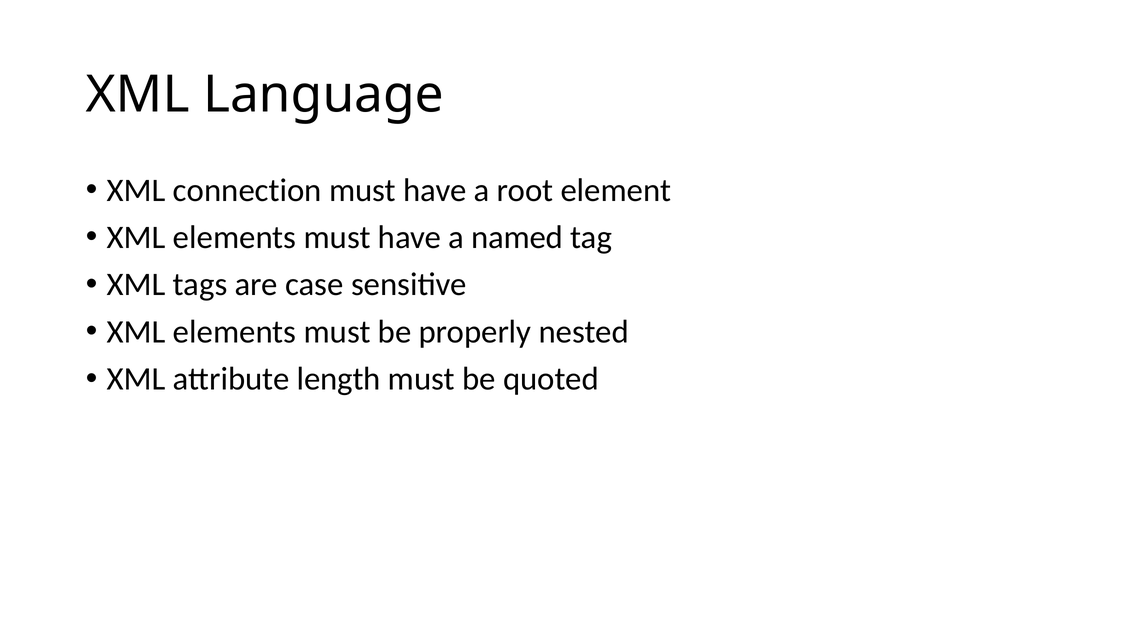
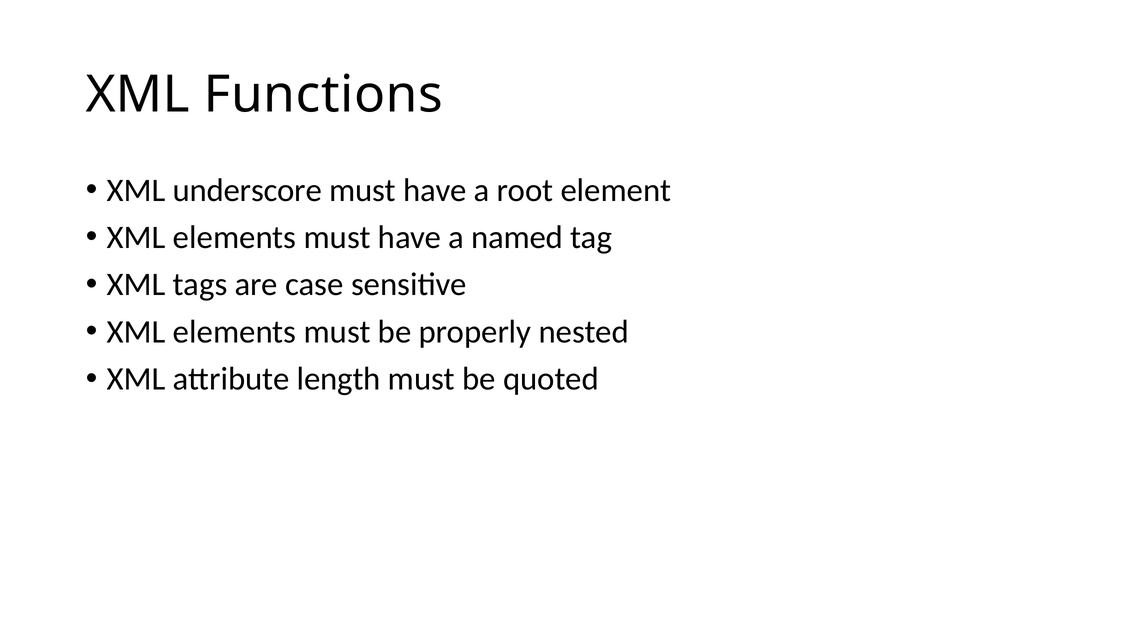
Language: Language -> Functions (323, 95)
connection: connection -> underscore (247, 190)
